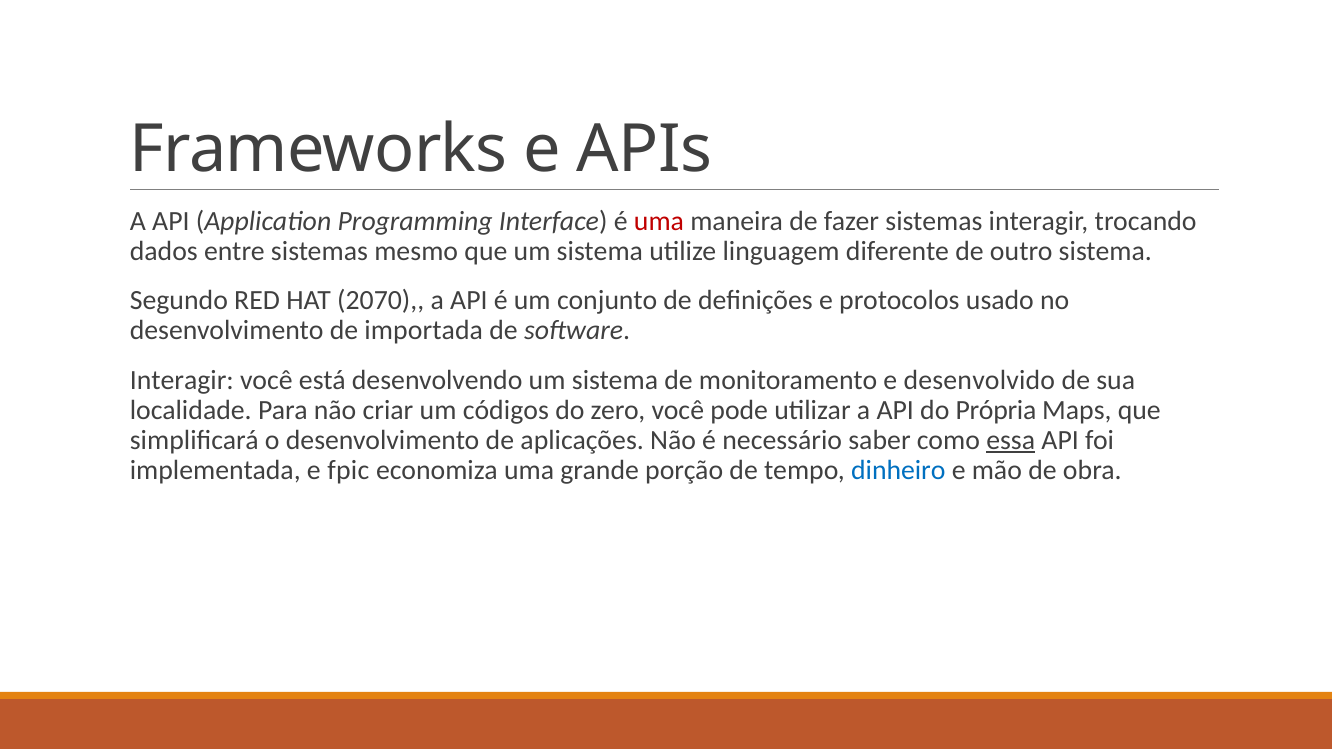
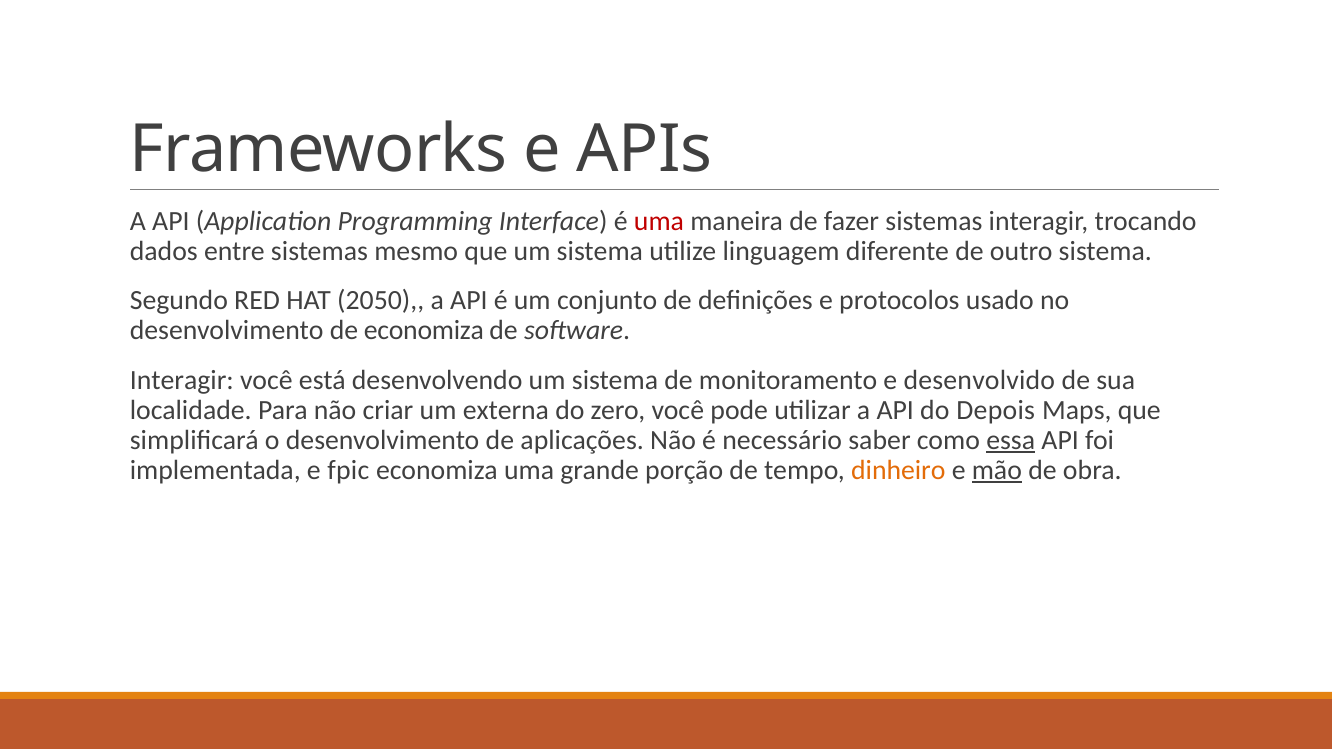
2070: 2070 -> 2050 (381, 301)
de importada: importada -> economiza (424, 331)
códigos: códigos -> externa (506, 410)
Própria: Própria -> Depois (996, 410)
dinheiro colour: blue -> orange (898, 470)
mão underline: none -> present (997, 470)
